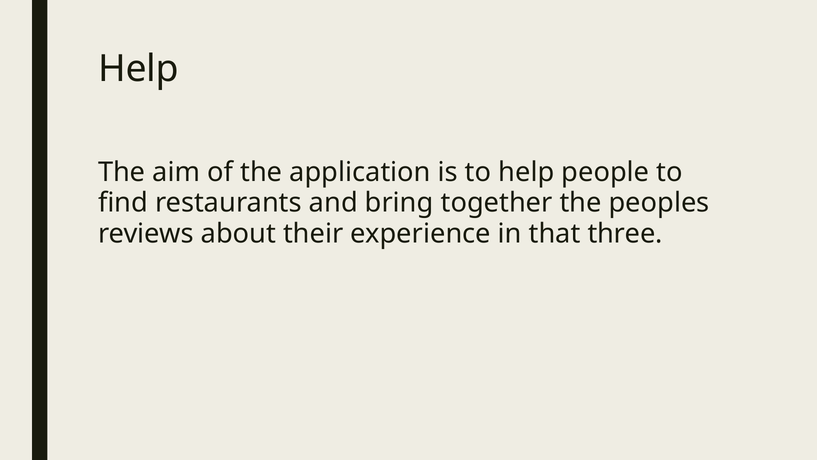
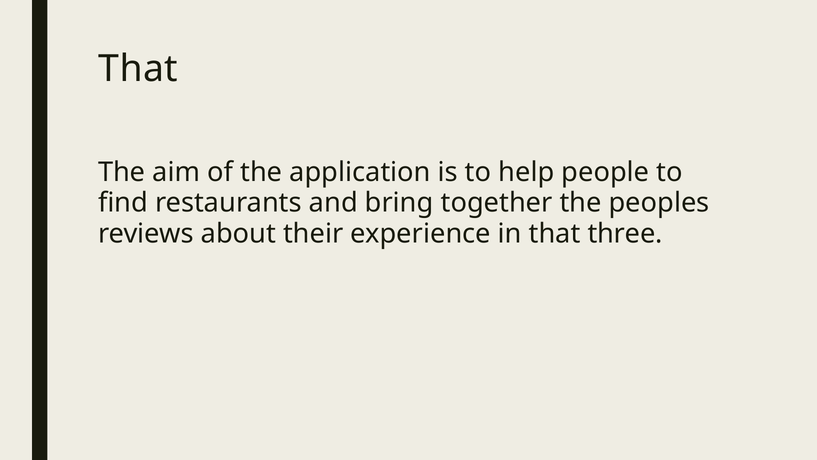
Help: Help -> That (138, 69)
